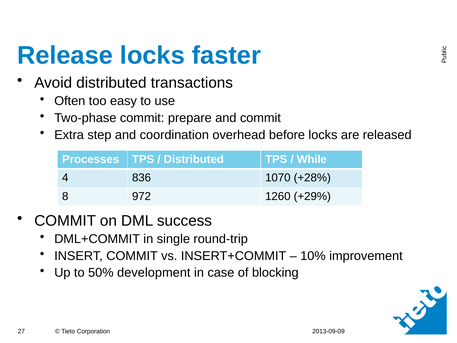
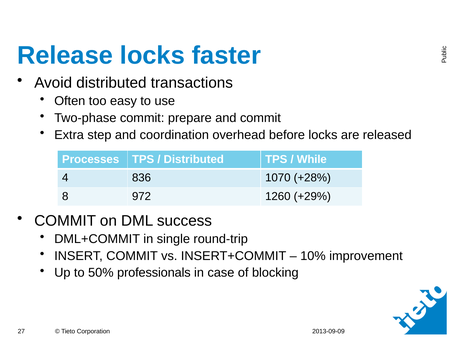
development: development -> professionals (154, 273)
